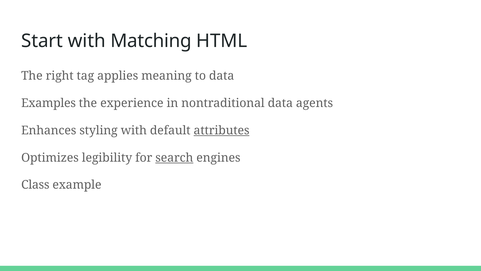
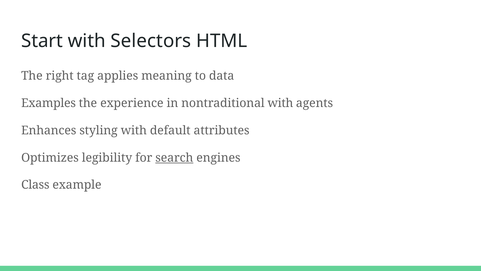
Matching: Matching -> Selectors (151, 41)
nontraditional data: data -> with (280, 103)
attributes underline: present -> none (222, 130)
